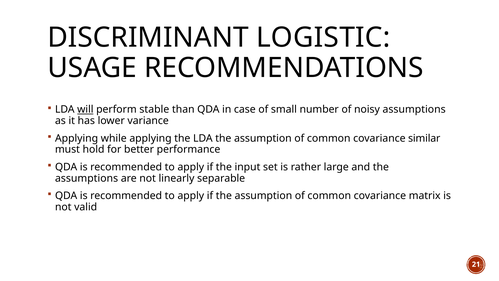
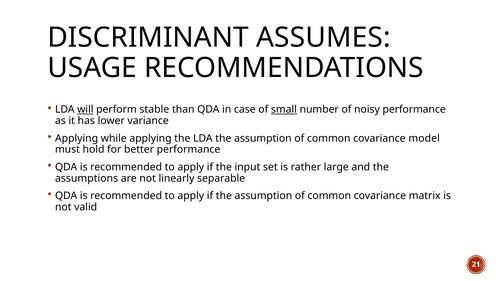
LOGISTIC: LOGISTIC -> ASSUMES (323, 37)
small underline: none -> present (284, 109)
noisy assumptions: assumptions -> performance (414, 109)
similar: similar -> model (424, 138)
